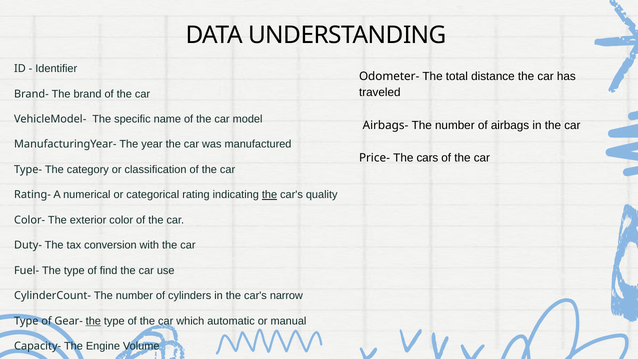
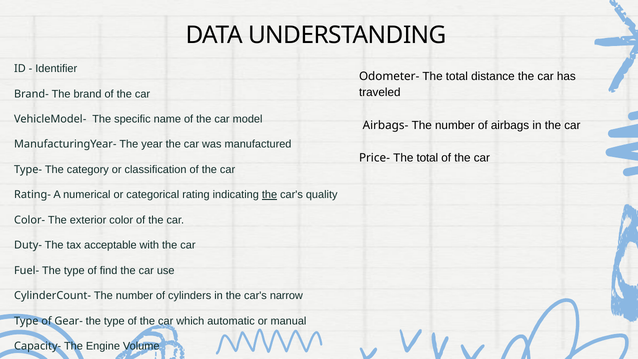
cars: cars -> total (427, 158)
conversion: conversion -> acceptable (110, 245)
the underline: present -> none (93, 321)
